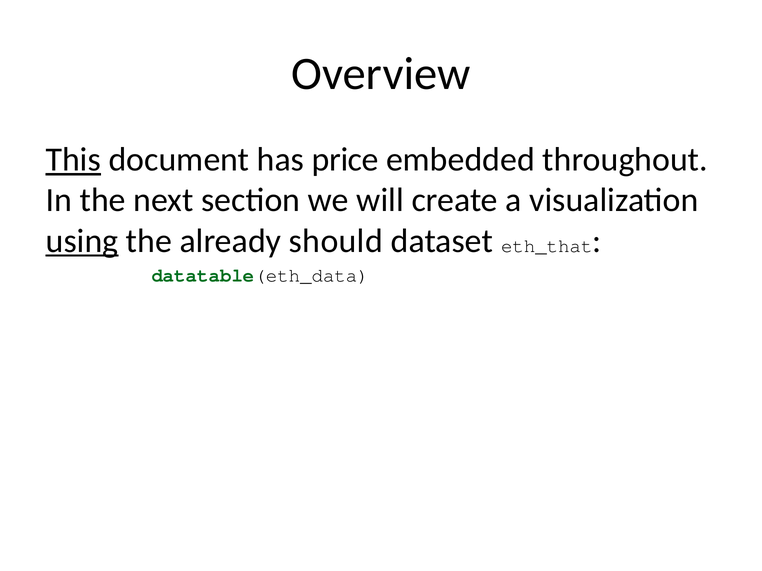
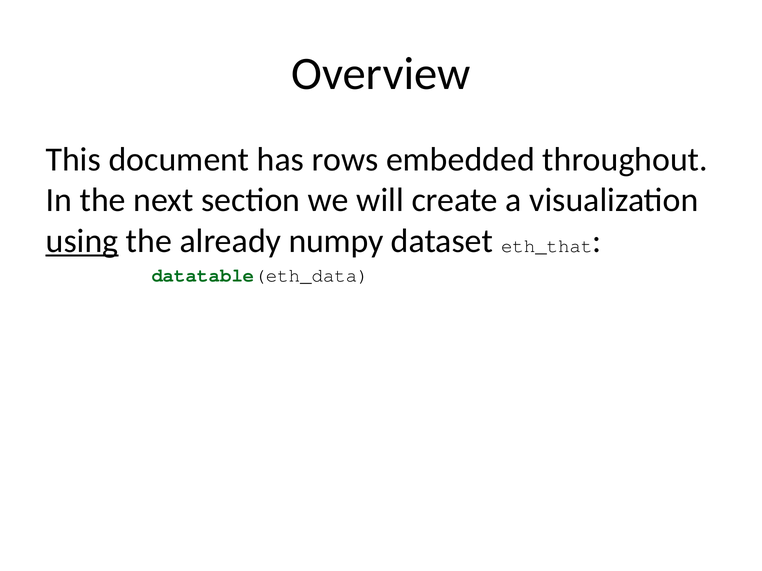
This underline: present -> none (73, 160)
price: price -> rows (345, 160)
should: should -> numpy (336, 241)
